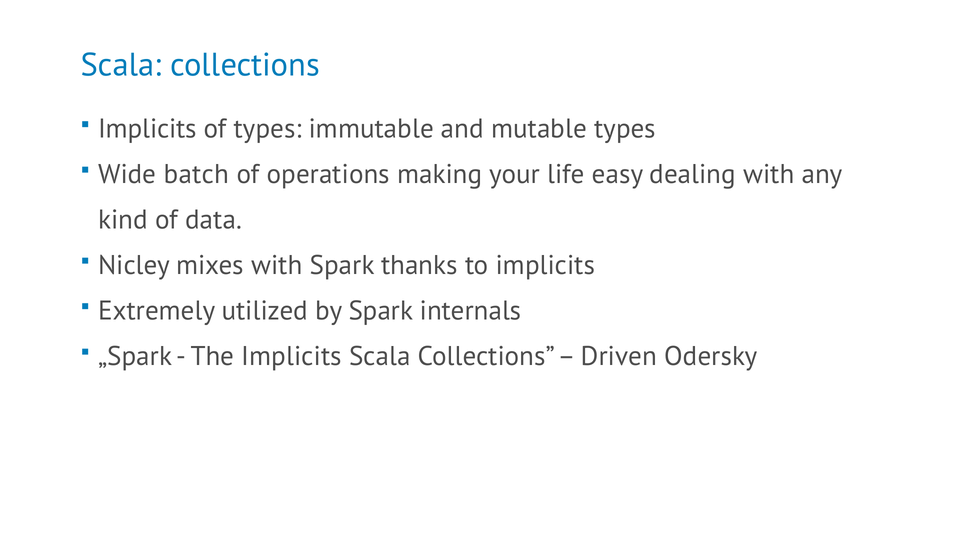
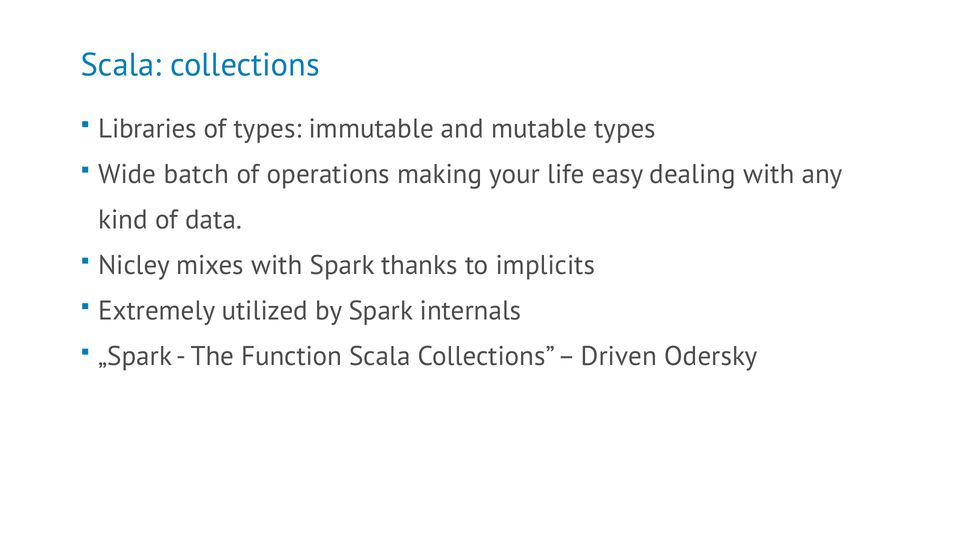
Implicits: Implicits -> Libraries (147, 129)
The Implicits: Implicits -> Function (292, 357)
